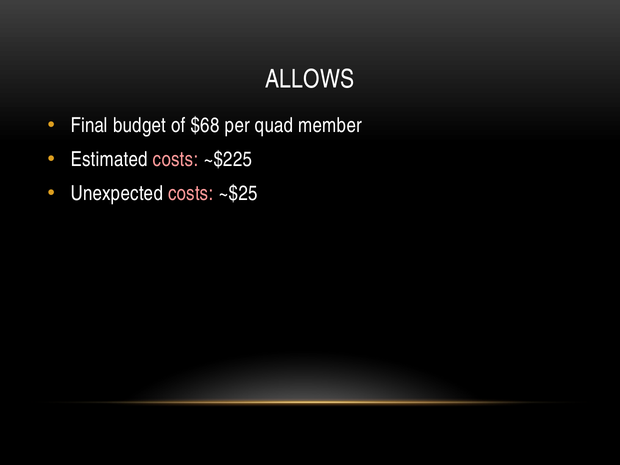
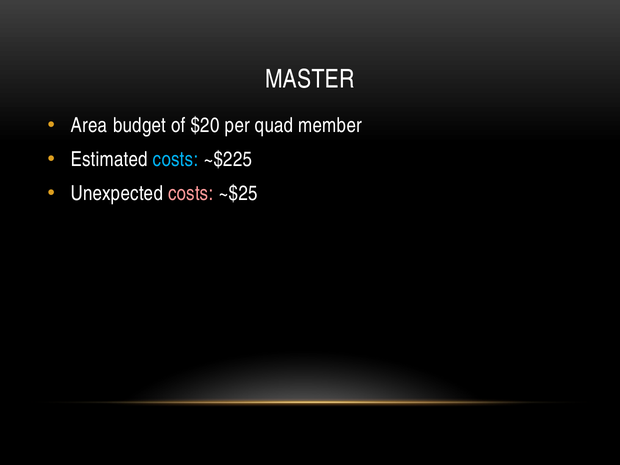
ALLOWS: ALLOWS -> MASTER (310, 79)
Final: Final -> Area (89, 125)
$68: $68 -> $20 (205, 125)
costs colour: pink -> light blue (176, 160)
